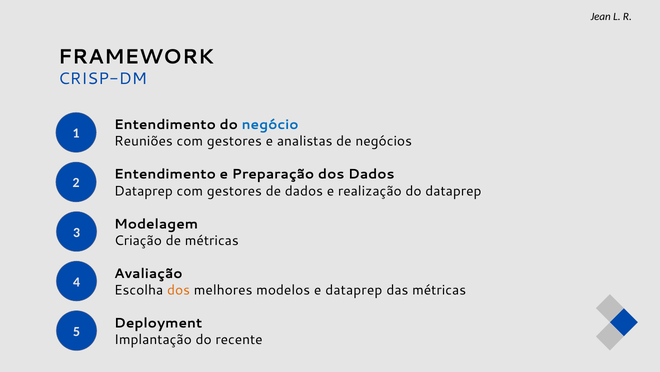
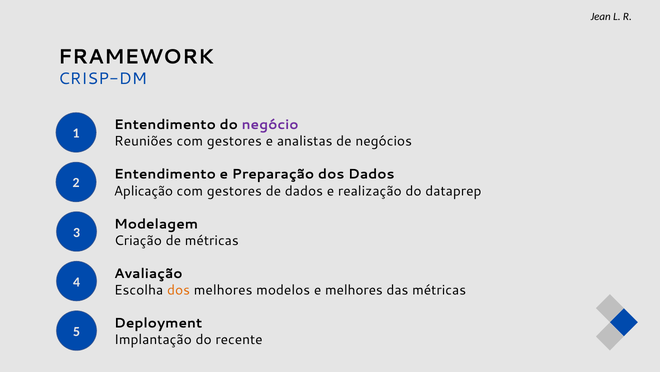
negócio colour: blue -> purple (270, 125)
Dataprep: Dataprep -> Aplicação (143, 191)
e dataprep: dataprep -> melhores (354, 289)
